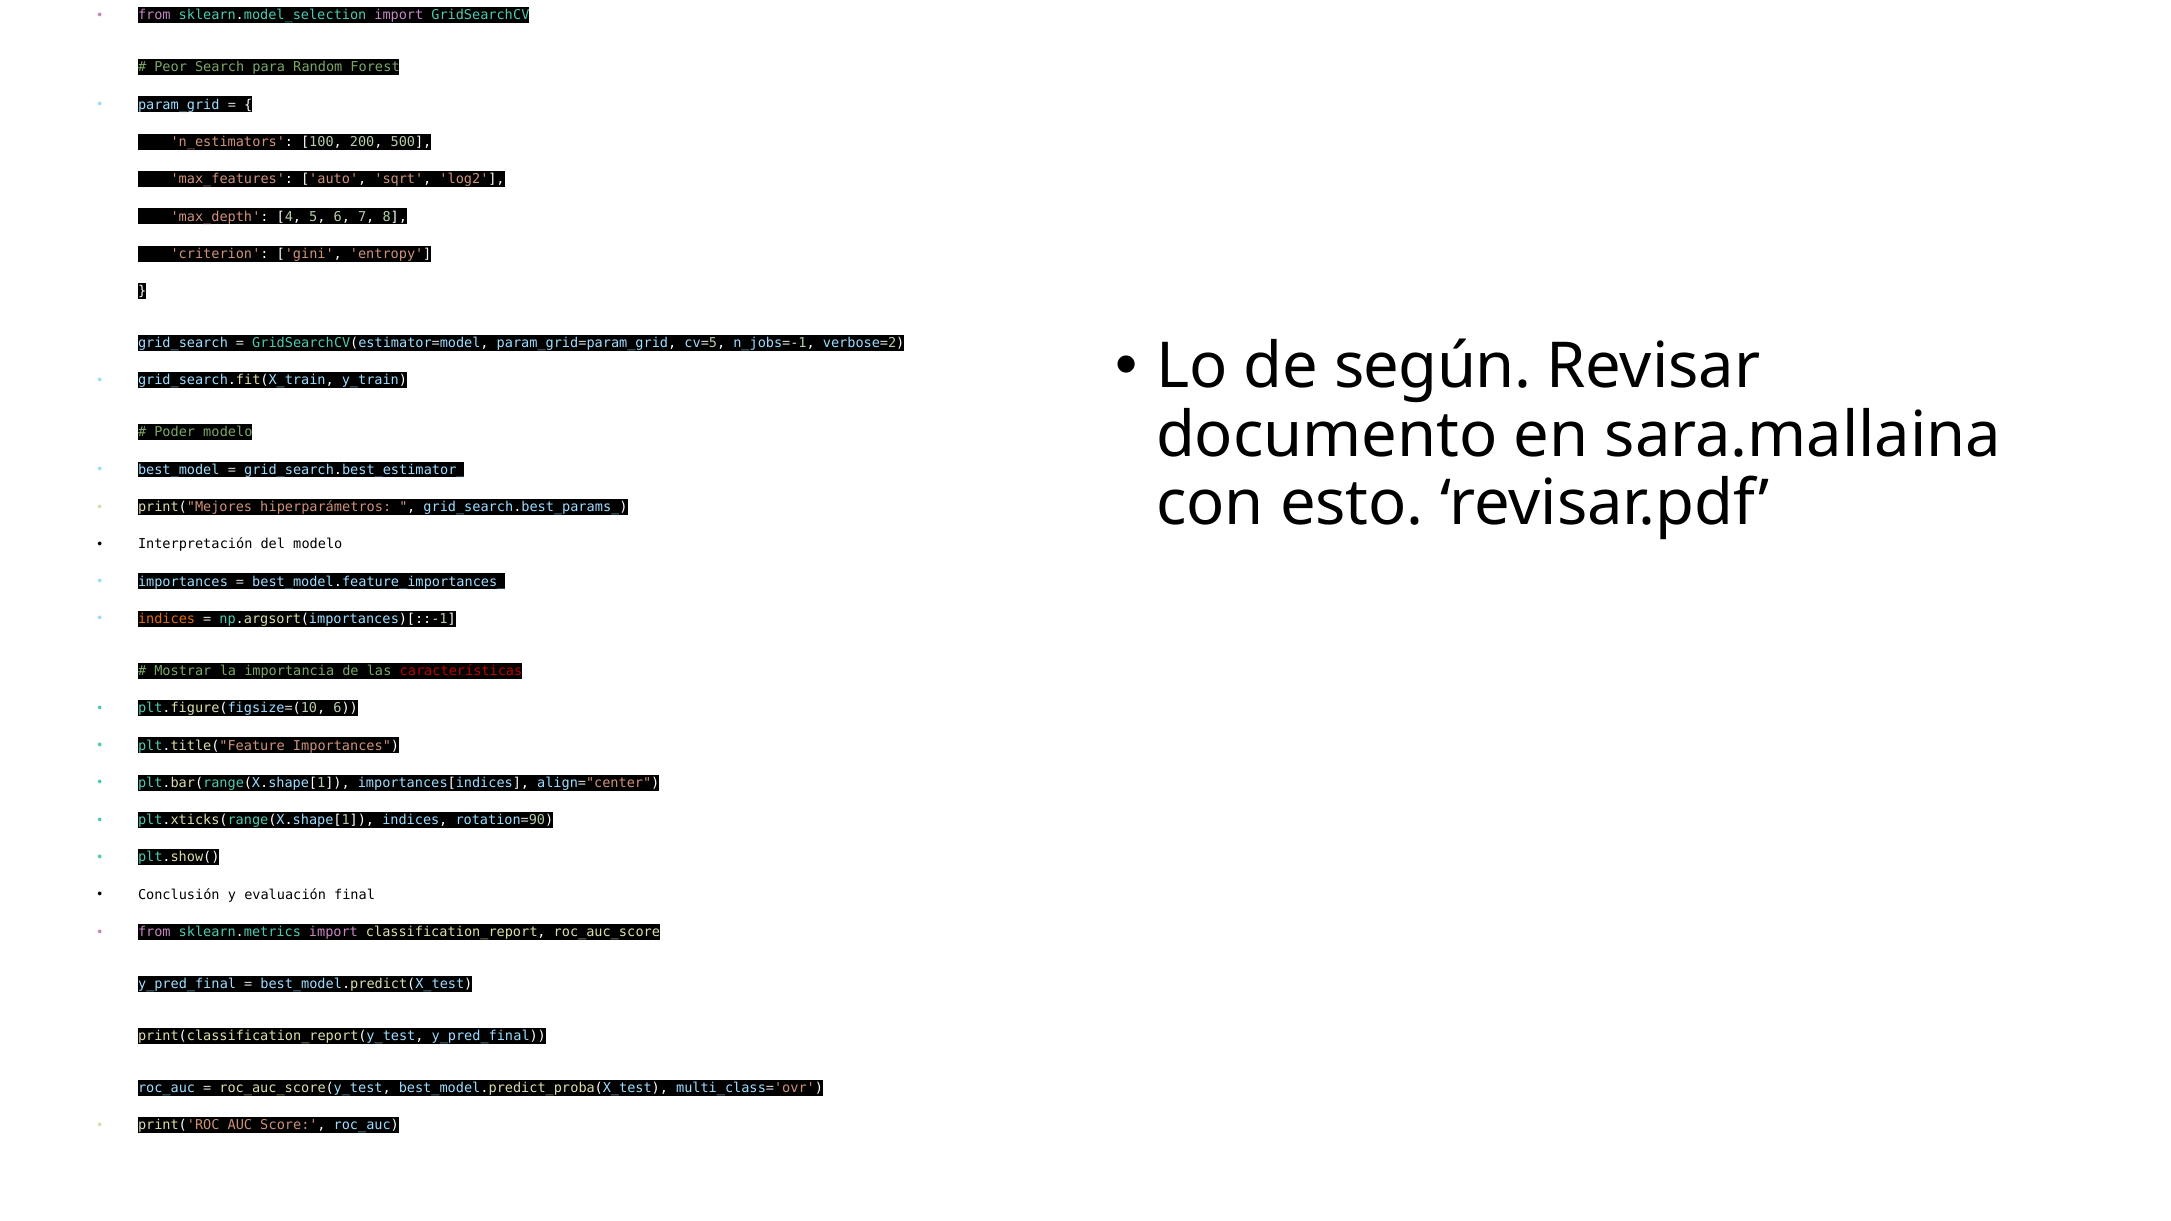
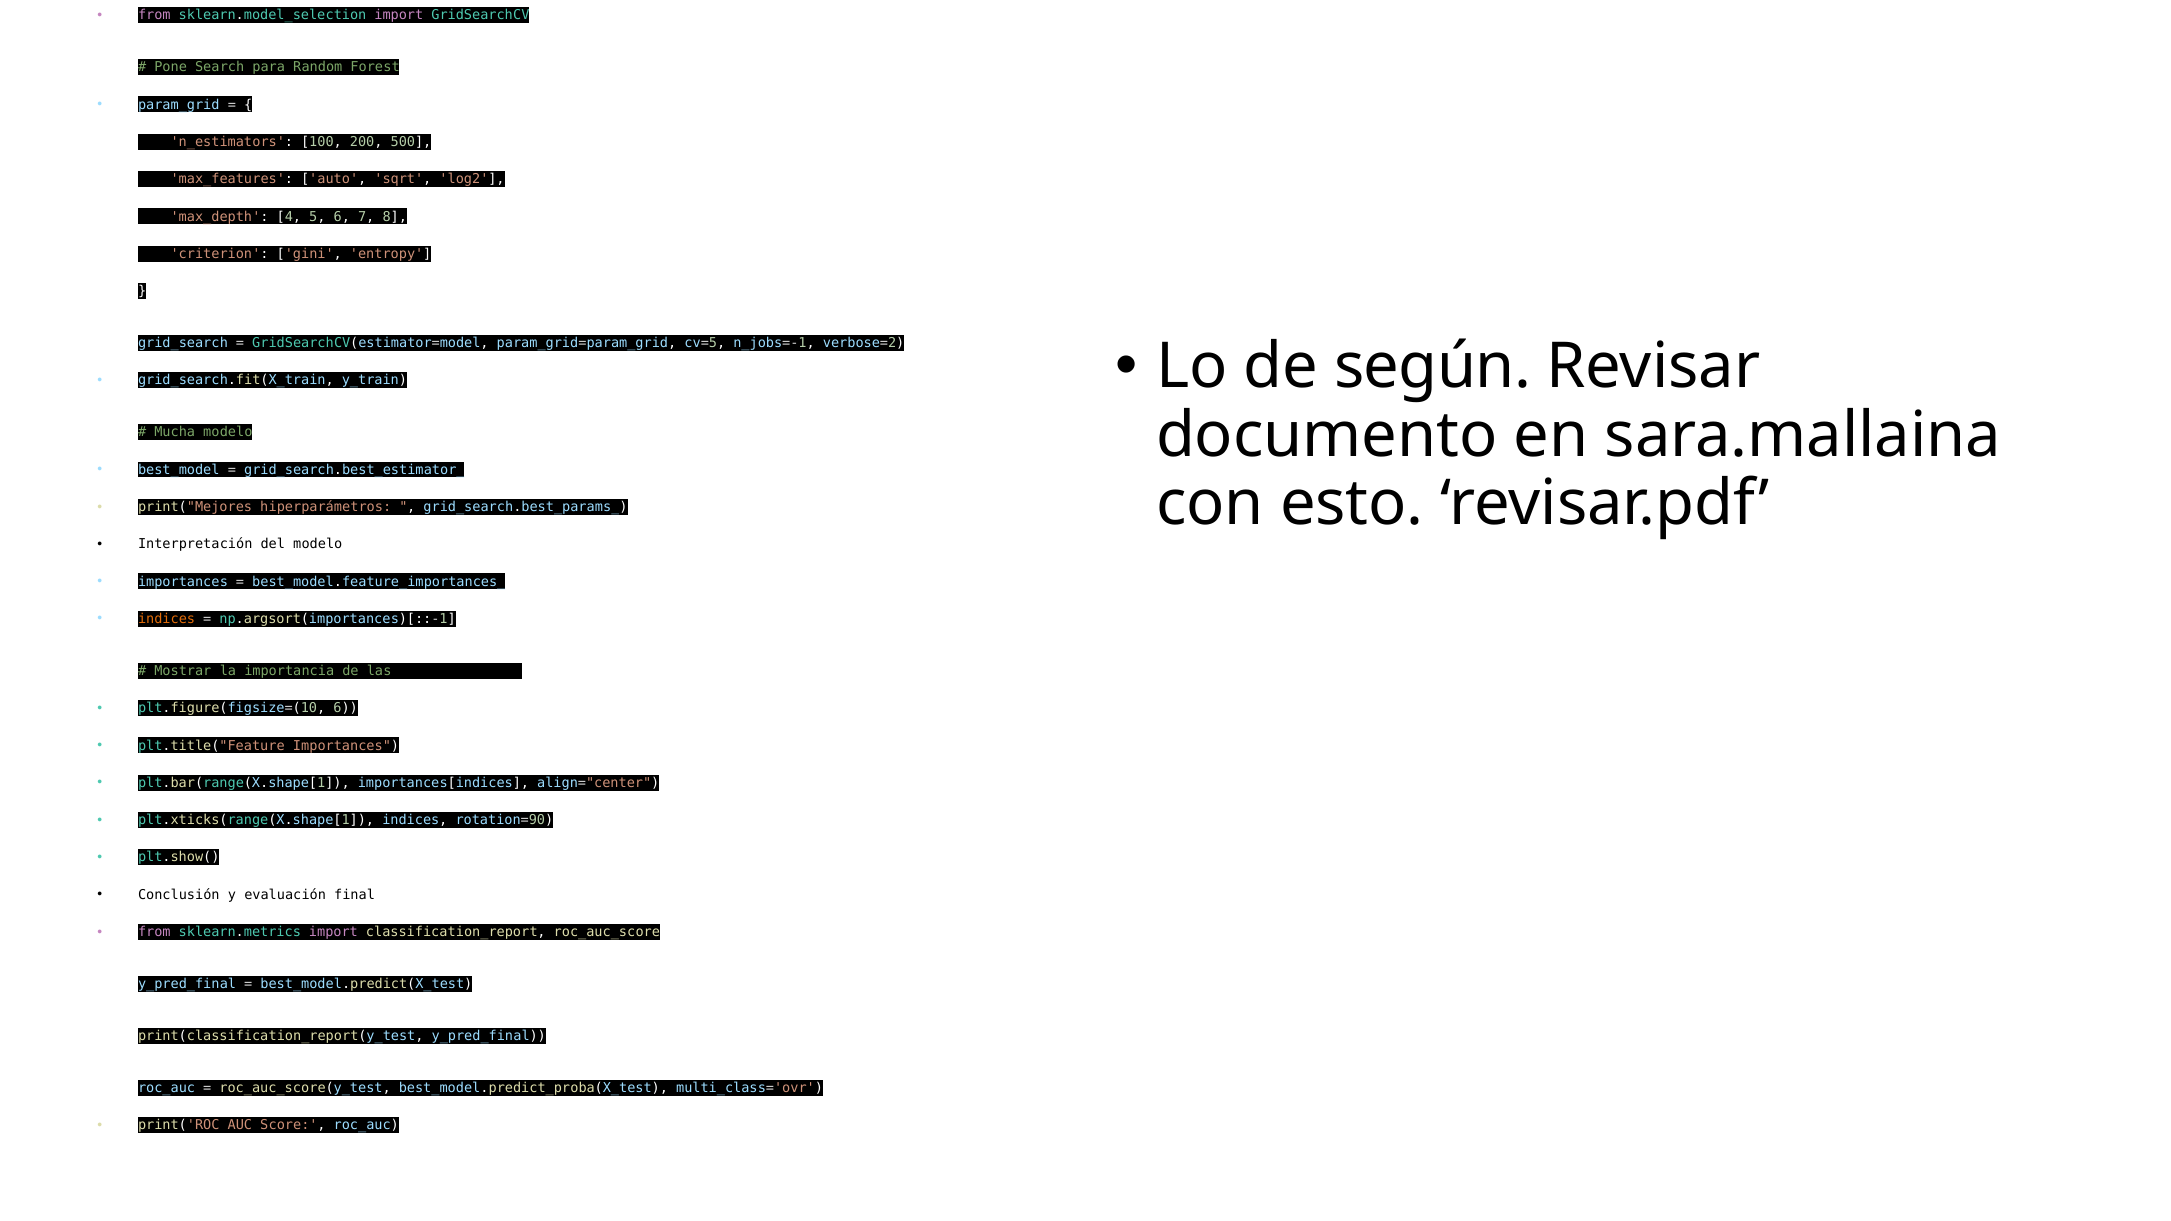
Peor: Peor -> Pone (171, 67)
Poder: Poder -> Mucha (175, 433)
características colour: red -> black (461, 671)
